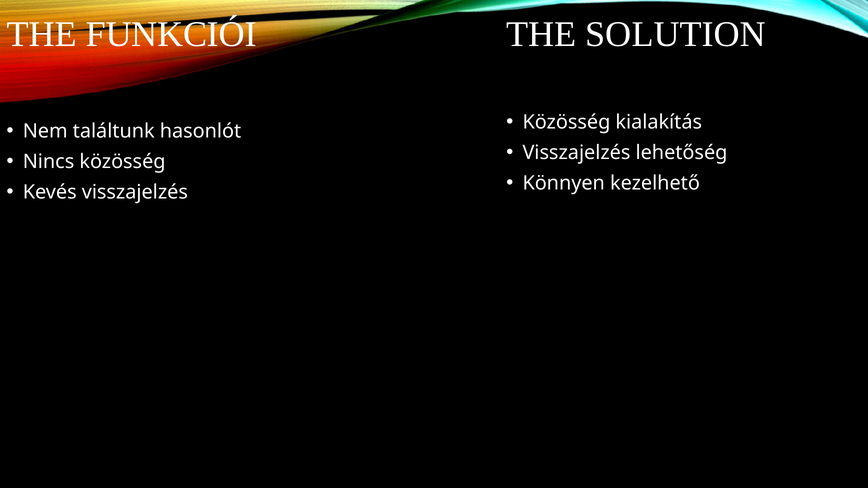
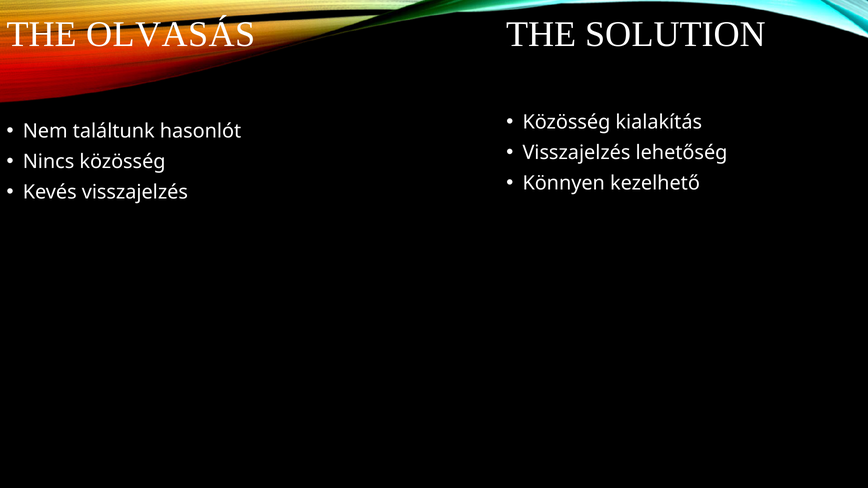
FUNKCIÓI: FUNKCIÓI -> OLVASÁS (171, 34)
